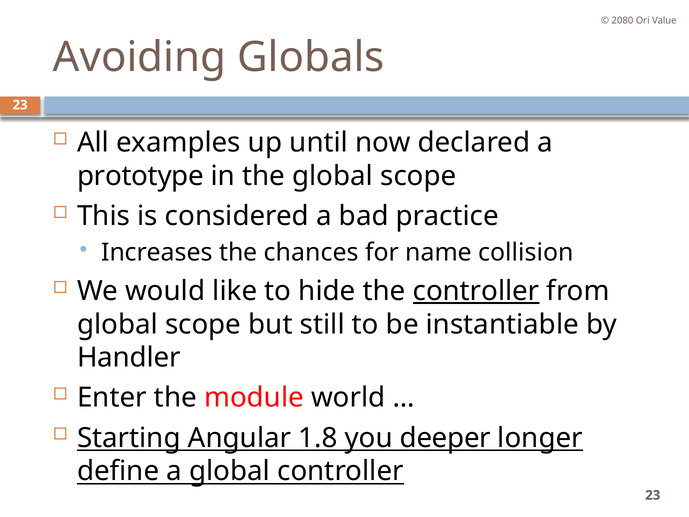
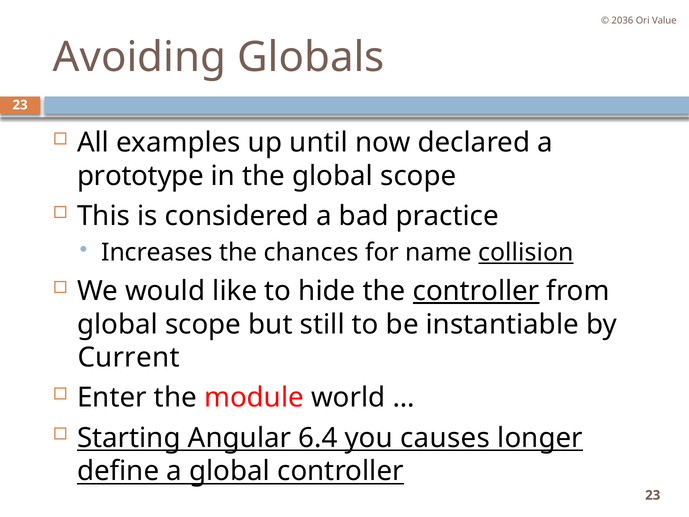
2080: 2080 -> 2036 (622, 21)
collision underline: none -> present (526, 253)
Handler: Handler -> Current (129, 358)
1.8: 1.8 -> 6.4 (318, 438)
deeper: deeper -> causes (445, 438)
